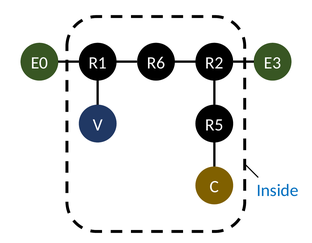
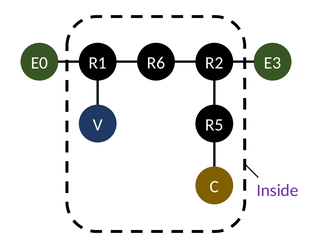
Inside colour: blue -> purple (277, 190)
